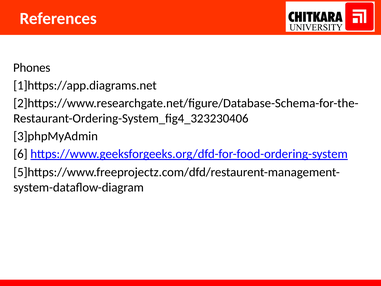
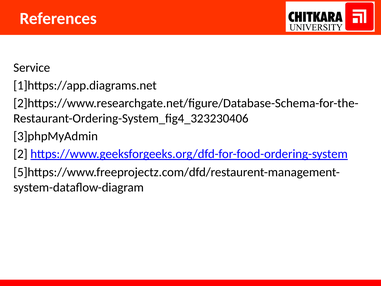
Phones: Phones -> Service (32, 68)
6: 6 -> 2 (20, 154)
